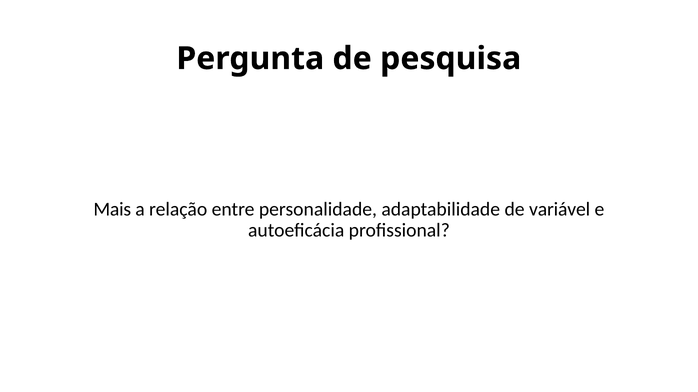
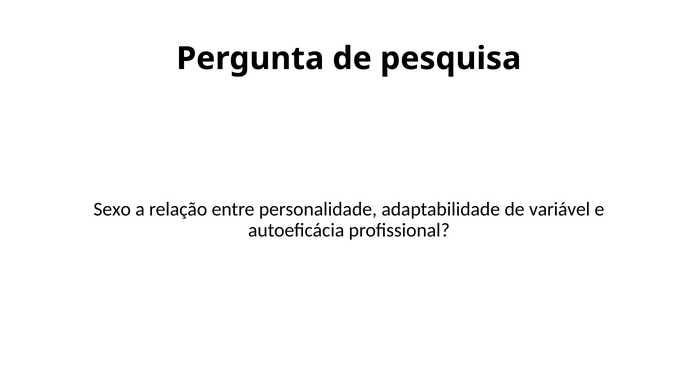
Mais: Mais -> Sexo (112, 209)
